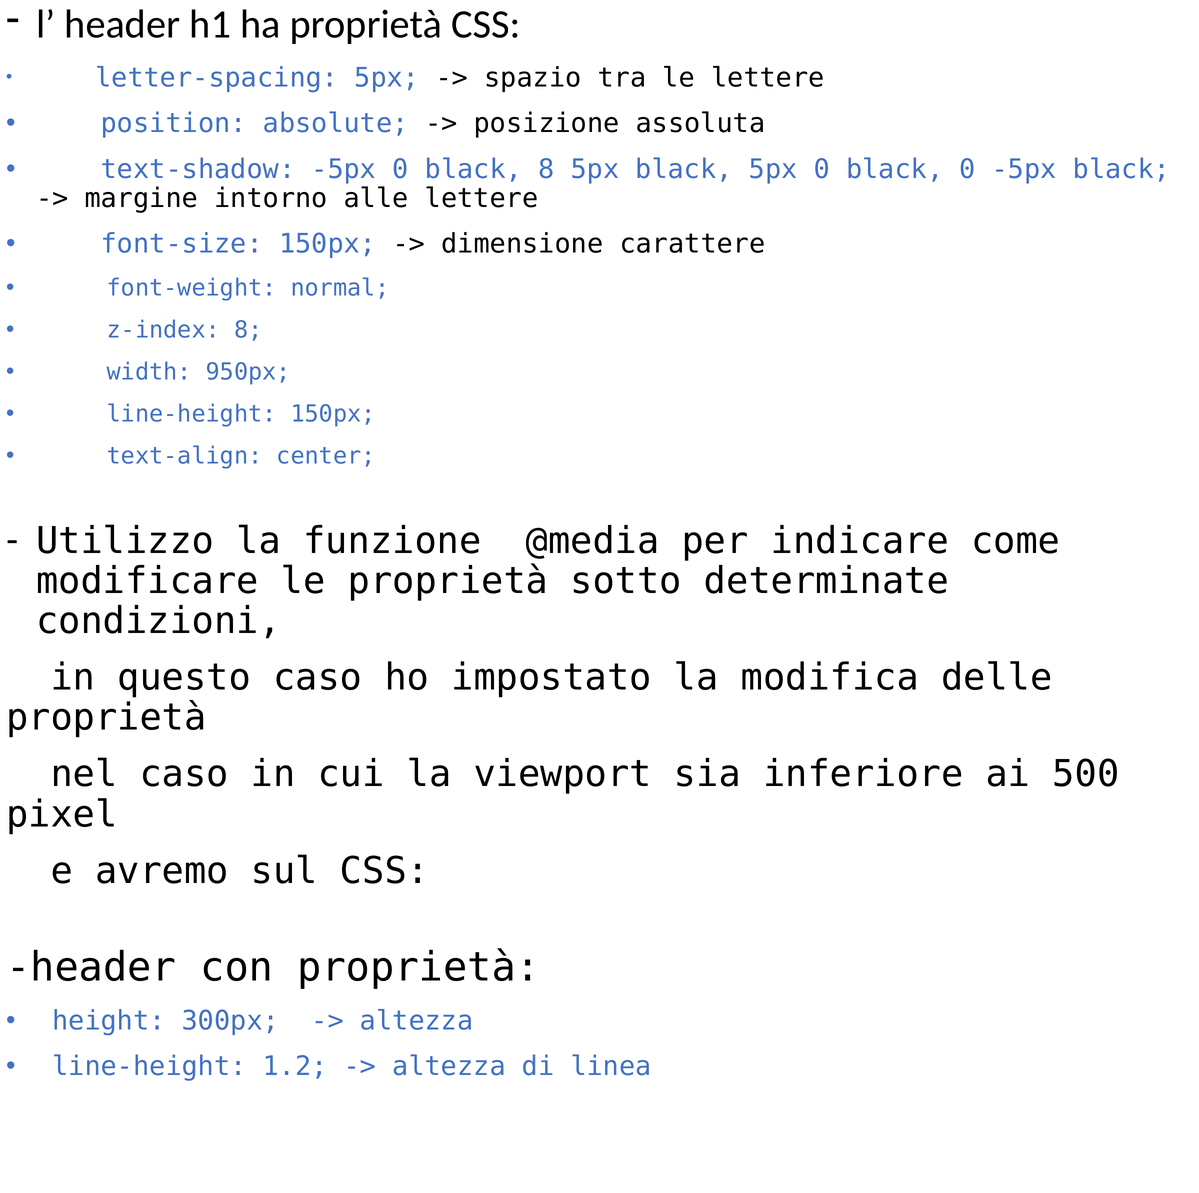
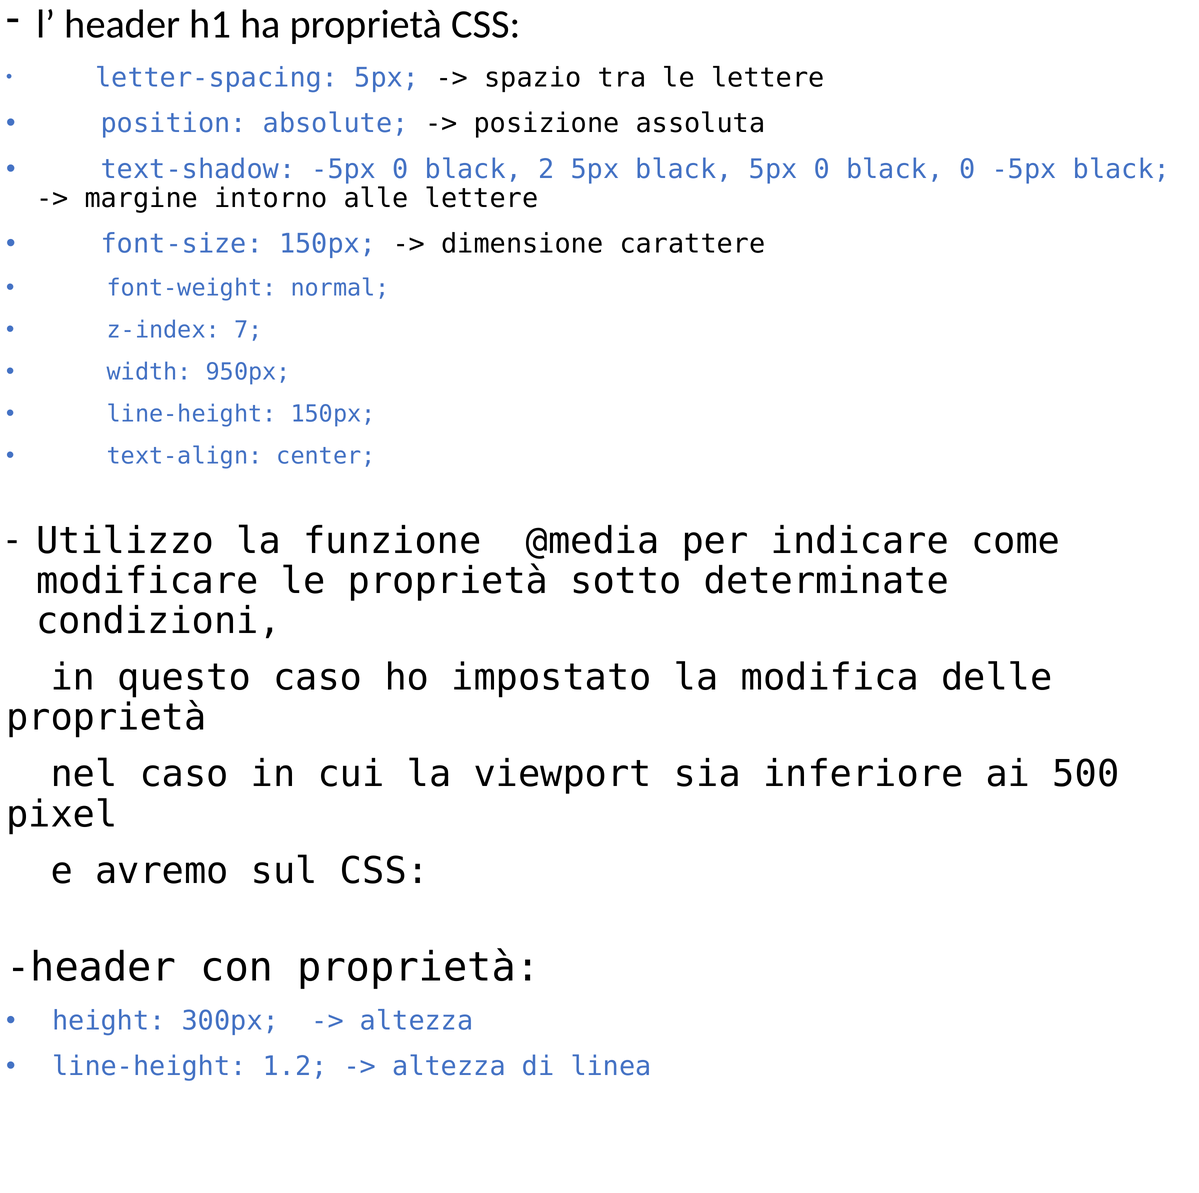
black 8: 8 -> 2 (546, 169)
z-index 8: 8 -> 7 (248, 330)
